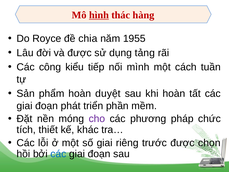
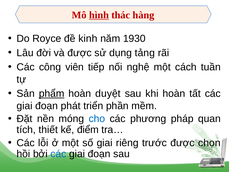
chia: chia -> kinh (88, 39)
1955: 1955 -> 1930 (134, 39)
kiểu: kiểu -> viên (75, 67)
mình: mình -> nghệ (138, 67)
phẩm underline: none -> present (52, 93)
cho colour: purple -> blue (97, 119)
chức: chức -> quan (209, 119)
khác: khác -> điểm (88, 130)
